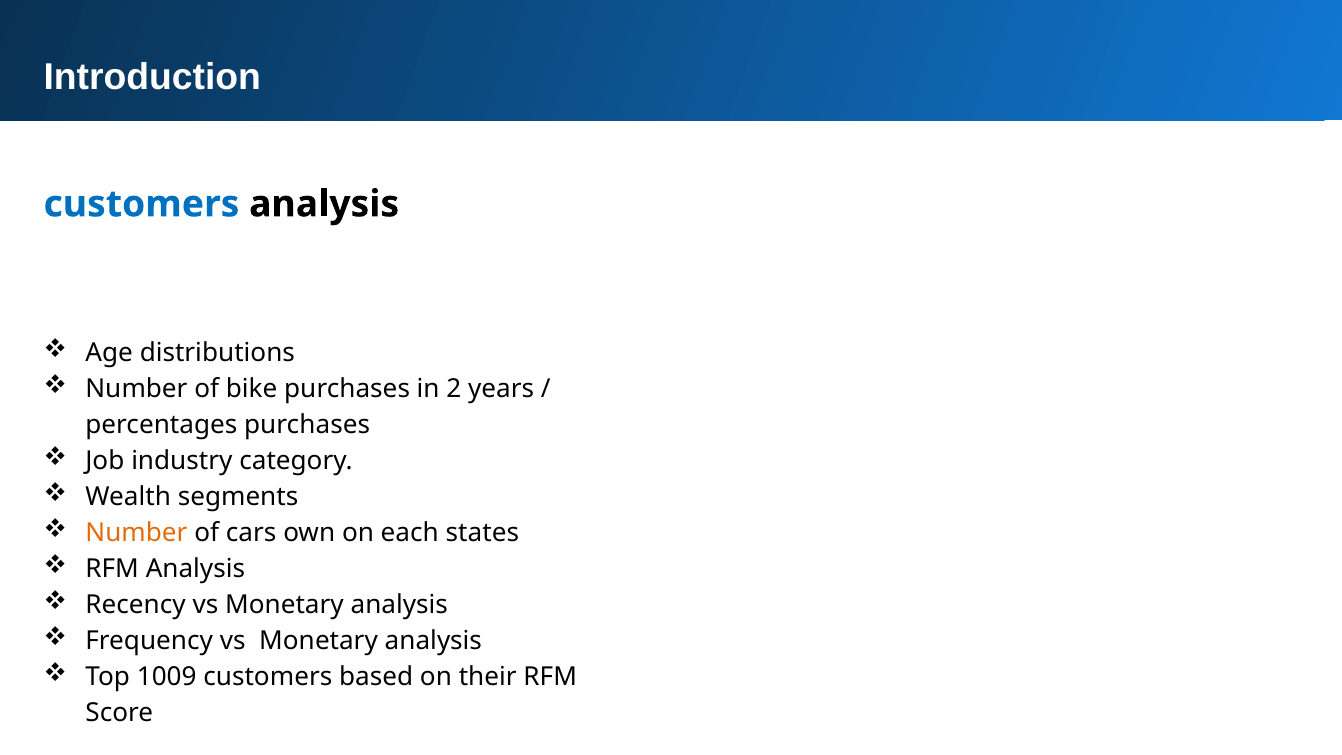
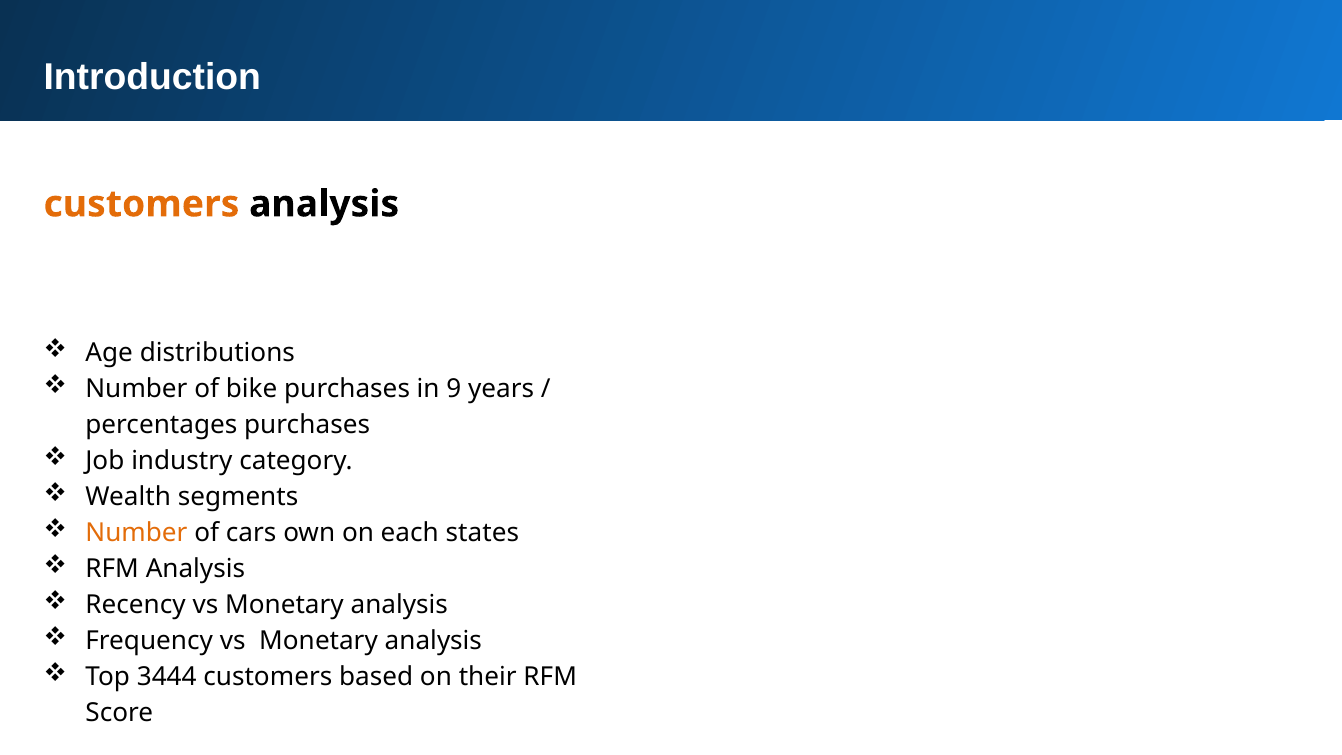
customers colour: blue -> orange (141, 204)
2: 2 -> 9 (454, 389)
1009: 1009 -> 3444 (167, 677)
